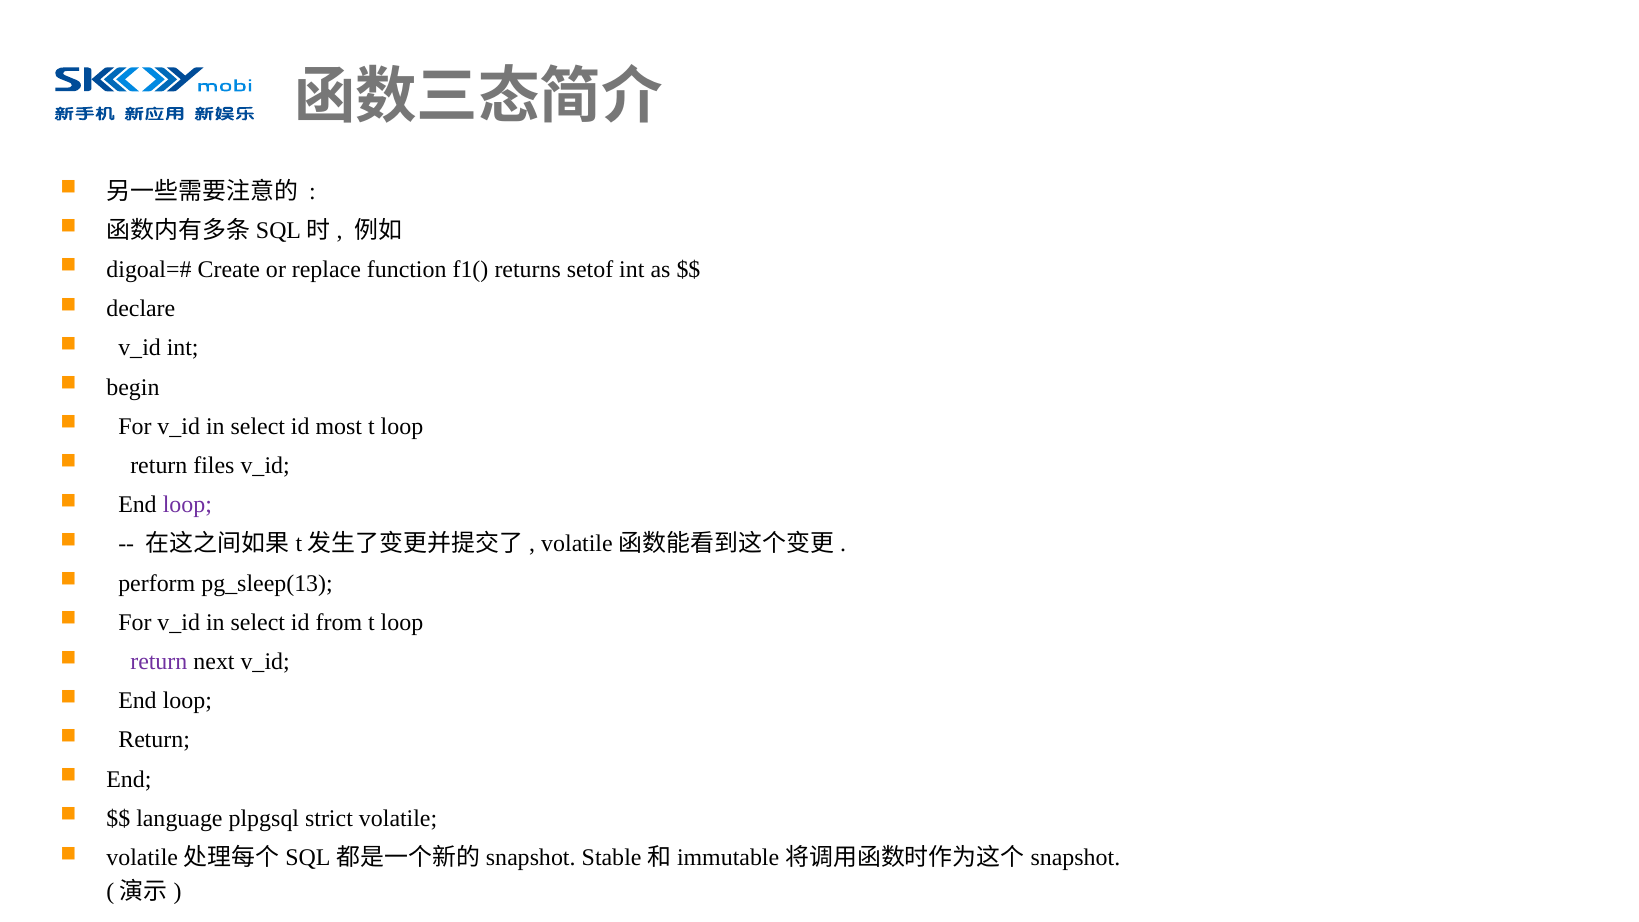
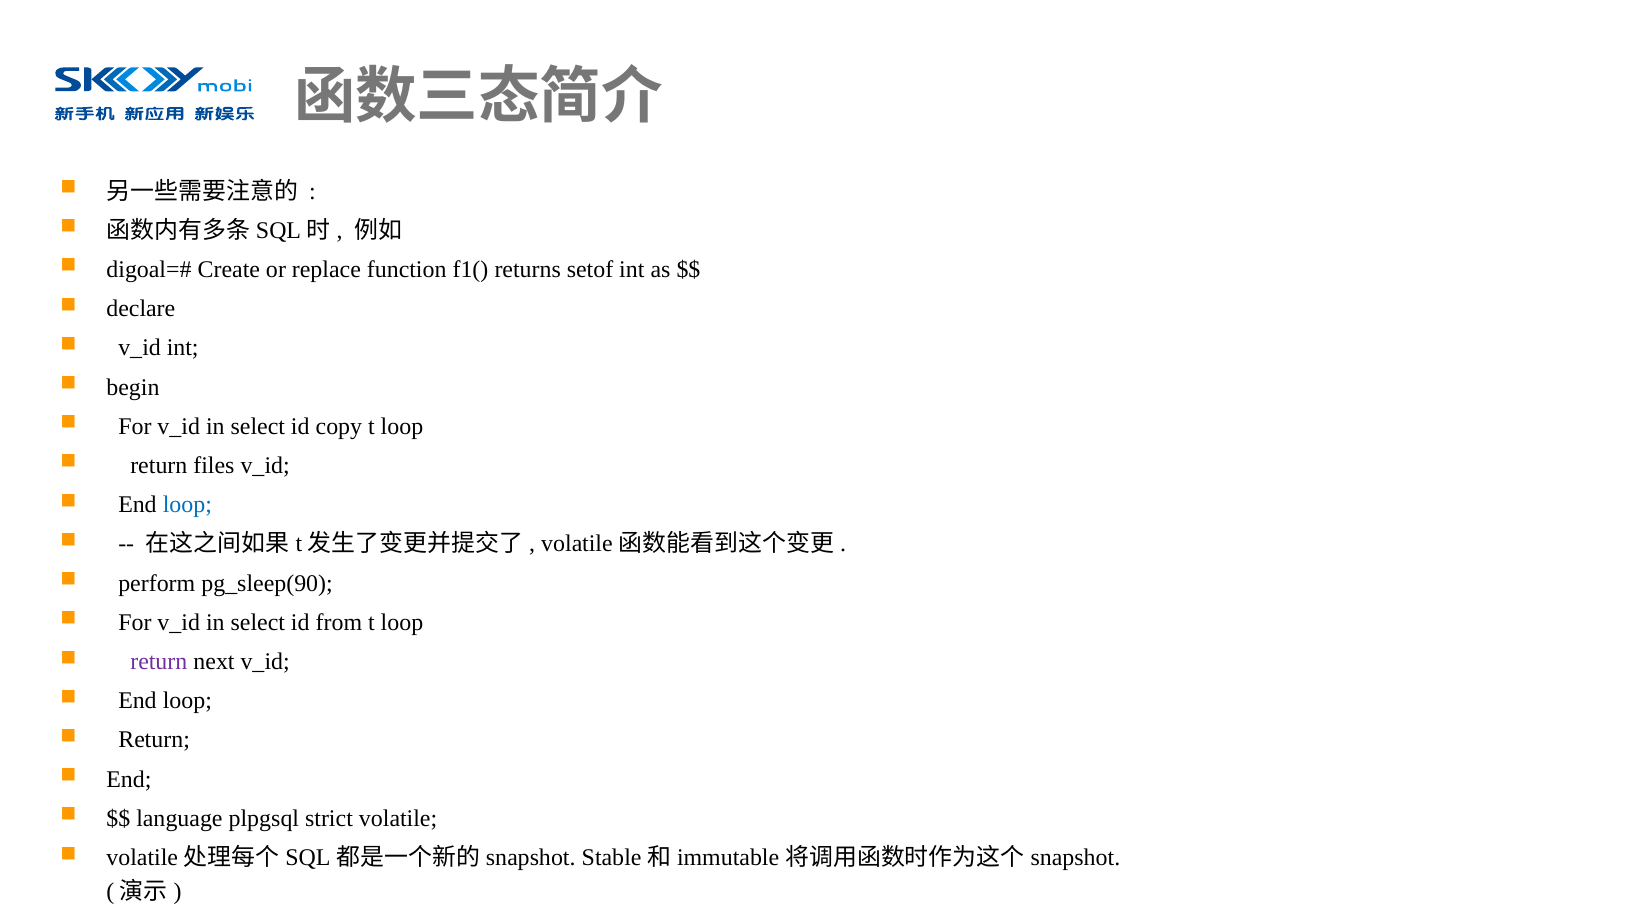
most: most -> copy (339, 426)
loop colour: purple -> blue (187, 505)
pg_sleep(13: pg_sleep(13 -> pg_sleep(90 (267, 583)
